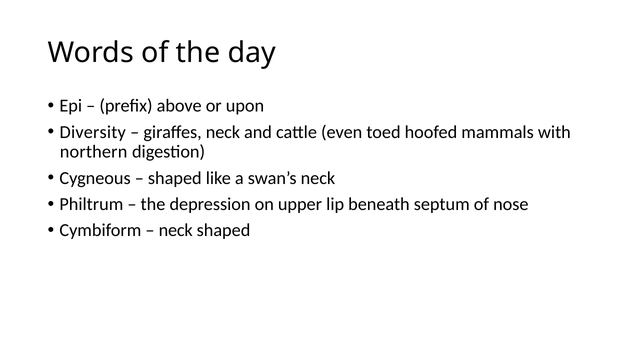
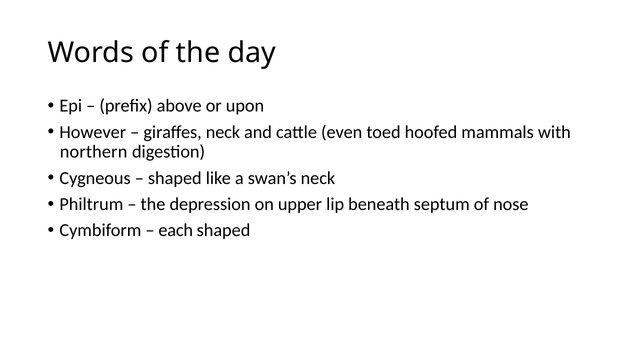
Diversity: Diversity -> However (93, 132)
neck: neck -> each (176, 231)
